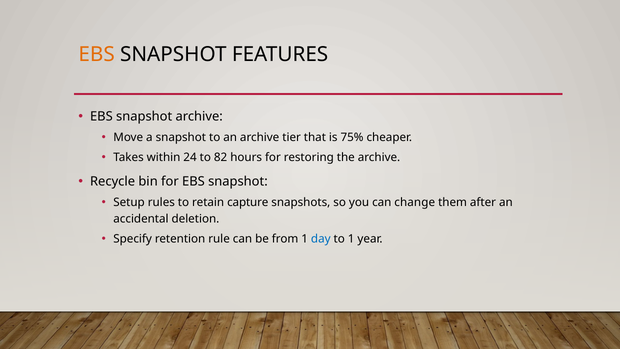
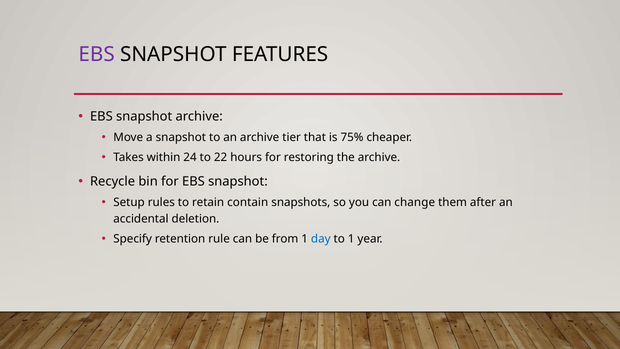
EBS colour: orange -> purple (97, 54)
82: 82 -> 22 (221, 157)
capture: capture -> contain (248, 202)
